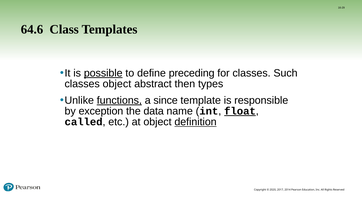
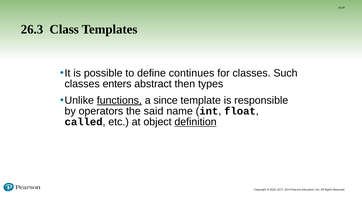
64.6: 64.6 -> 26.3 (32, 29)
possible underline: present -> none (103, 73)
preceding: preceding -> continues (192, 73)
classes object: object -> enters (117, 84)
exception: exception -> operators (101, 111)
data: data -> said (154, 111)
float underline: present -> none (240, 111)
